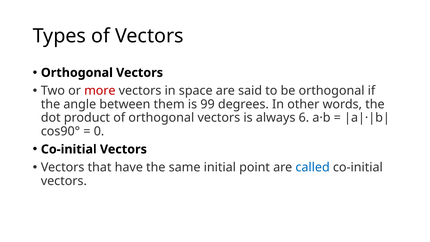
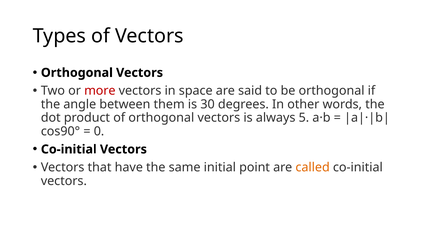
99: 99 -> 30 (208, 104)
6: 6 -> 5 (304, 118)
called colour: blue -> orange (313, 167)
